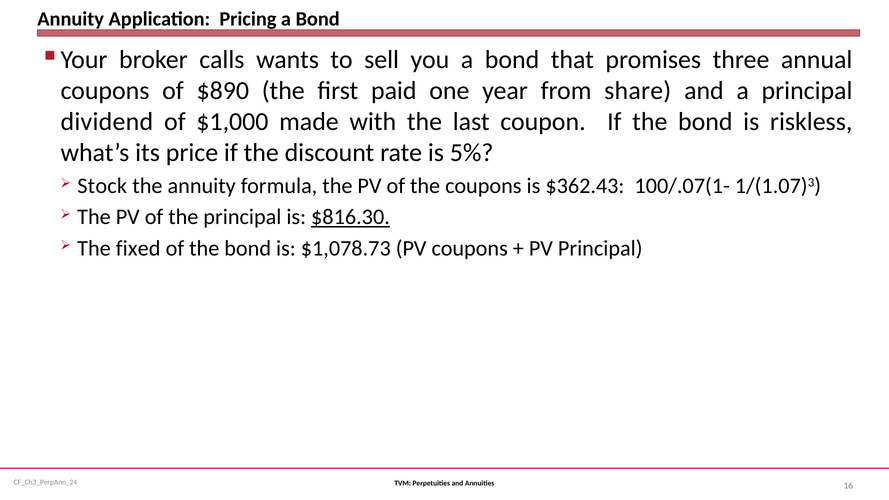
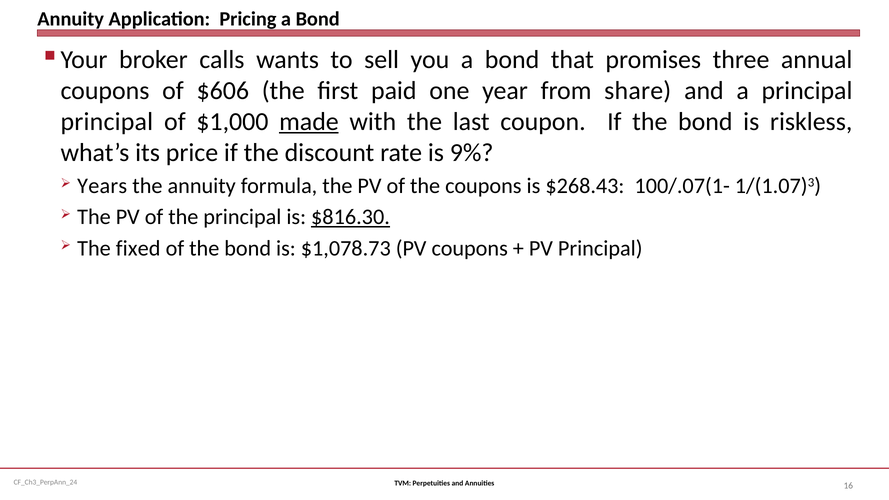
$890: $890 -> $606 (223, 91)
dividend: dividend -> principal (107, 122)
made underline: none -> present (309, 122)
5%: 5% -> 9% (472, 153)
Stock: Stock -> Years (102, 186)
$362.43: $362.43 -> $268.43 (585, 186)
